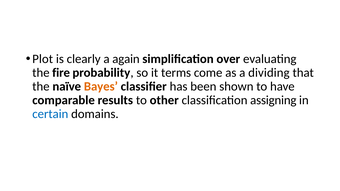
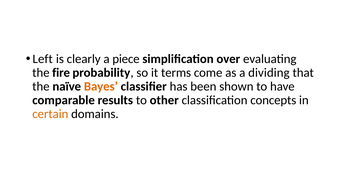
Plot: Plot -> Left (43, 59)
again: again -> piece (126, 59)
assigning: assigning -> concepts (273, 100)
certain colour: blue -> orange (50, 114)
